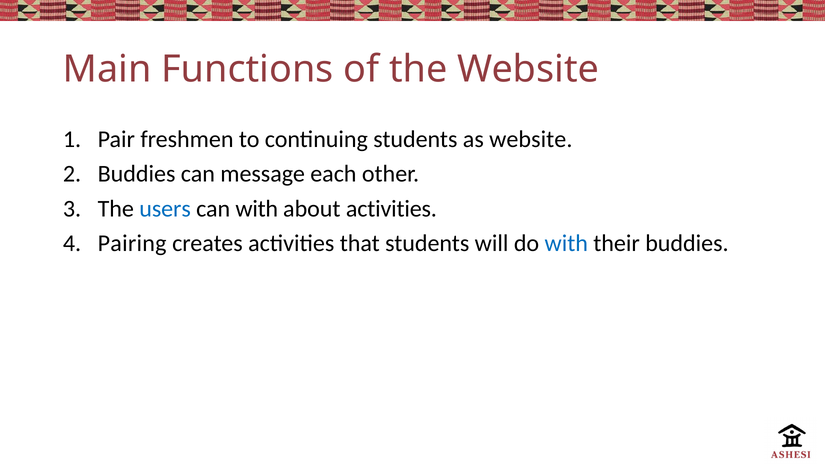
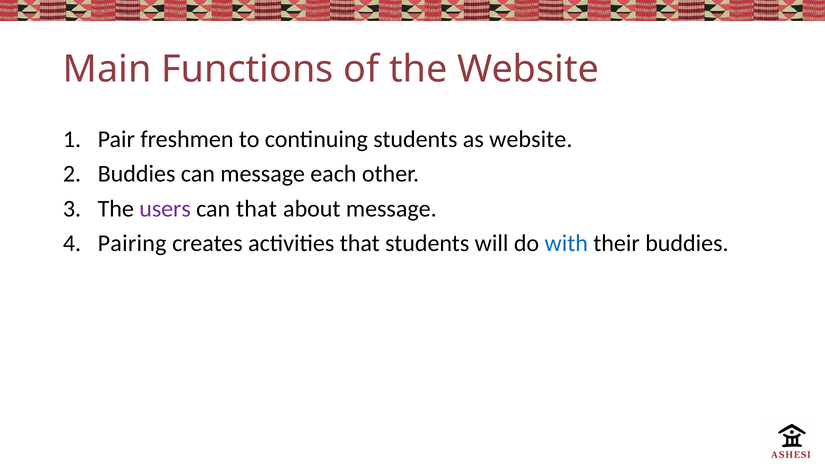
users colour: blue -> purple (165, 209)
can with: with -> that (257, 209)
about activities: activities -> message (391, 209)
